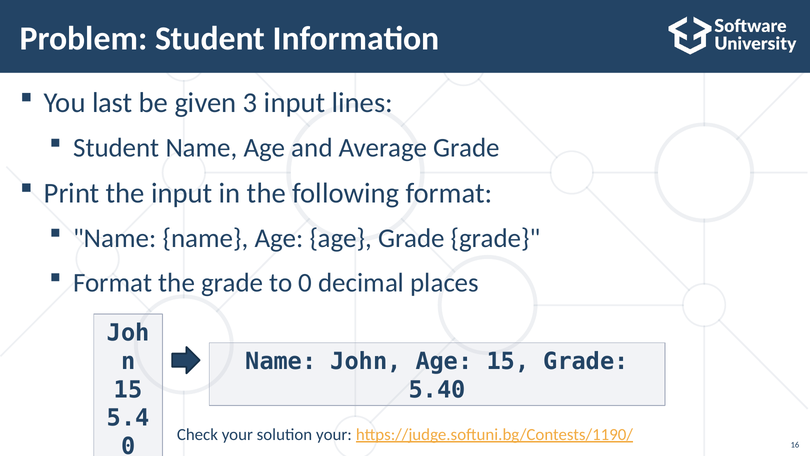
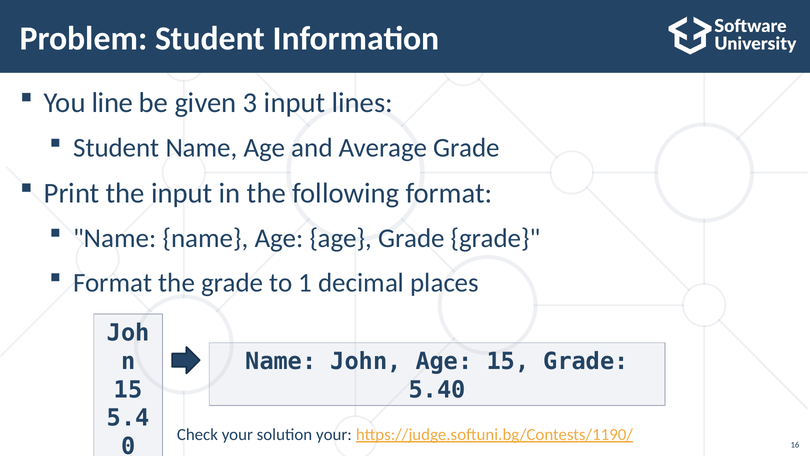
last: last -> line (112, 103)
to 0: 0 -> 1 (305, 282)
